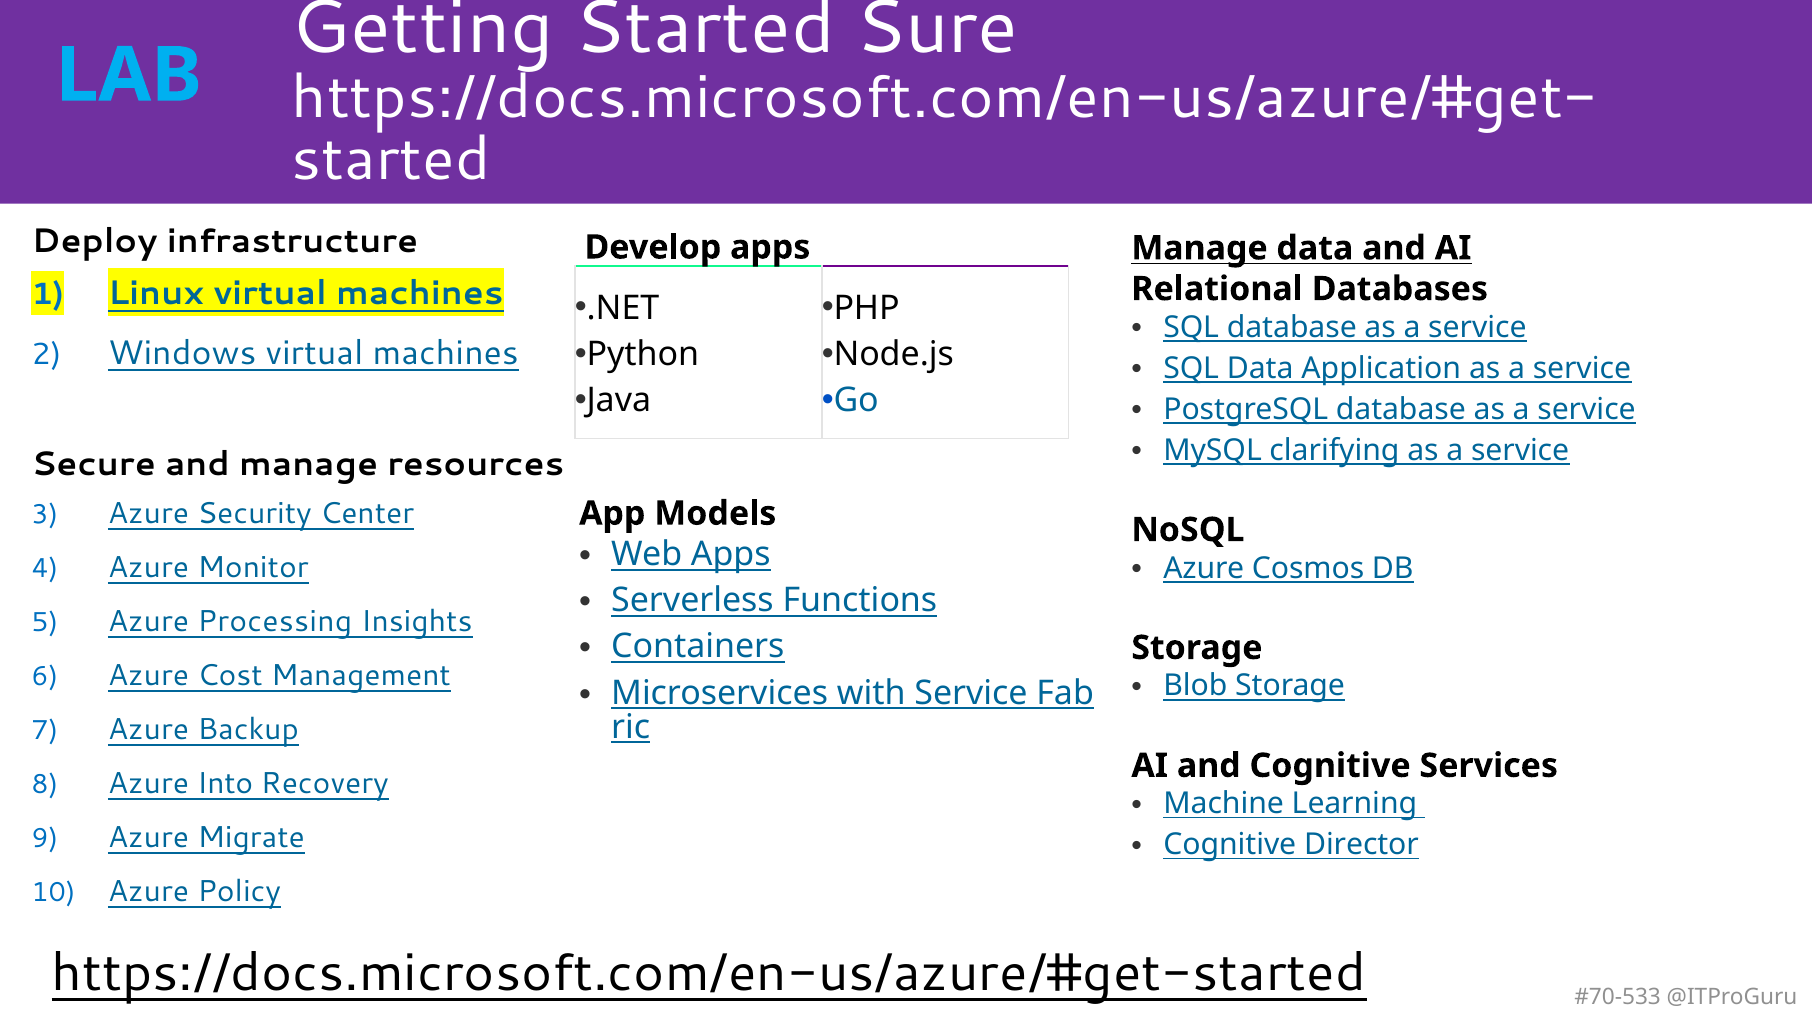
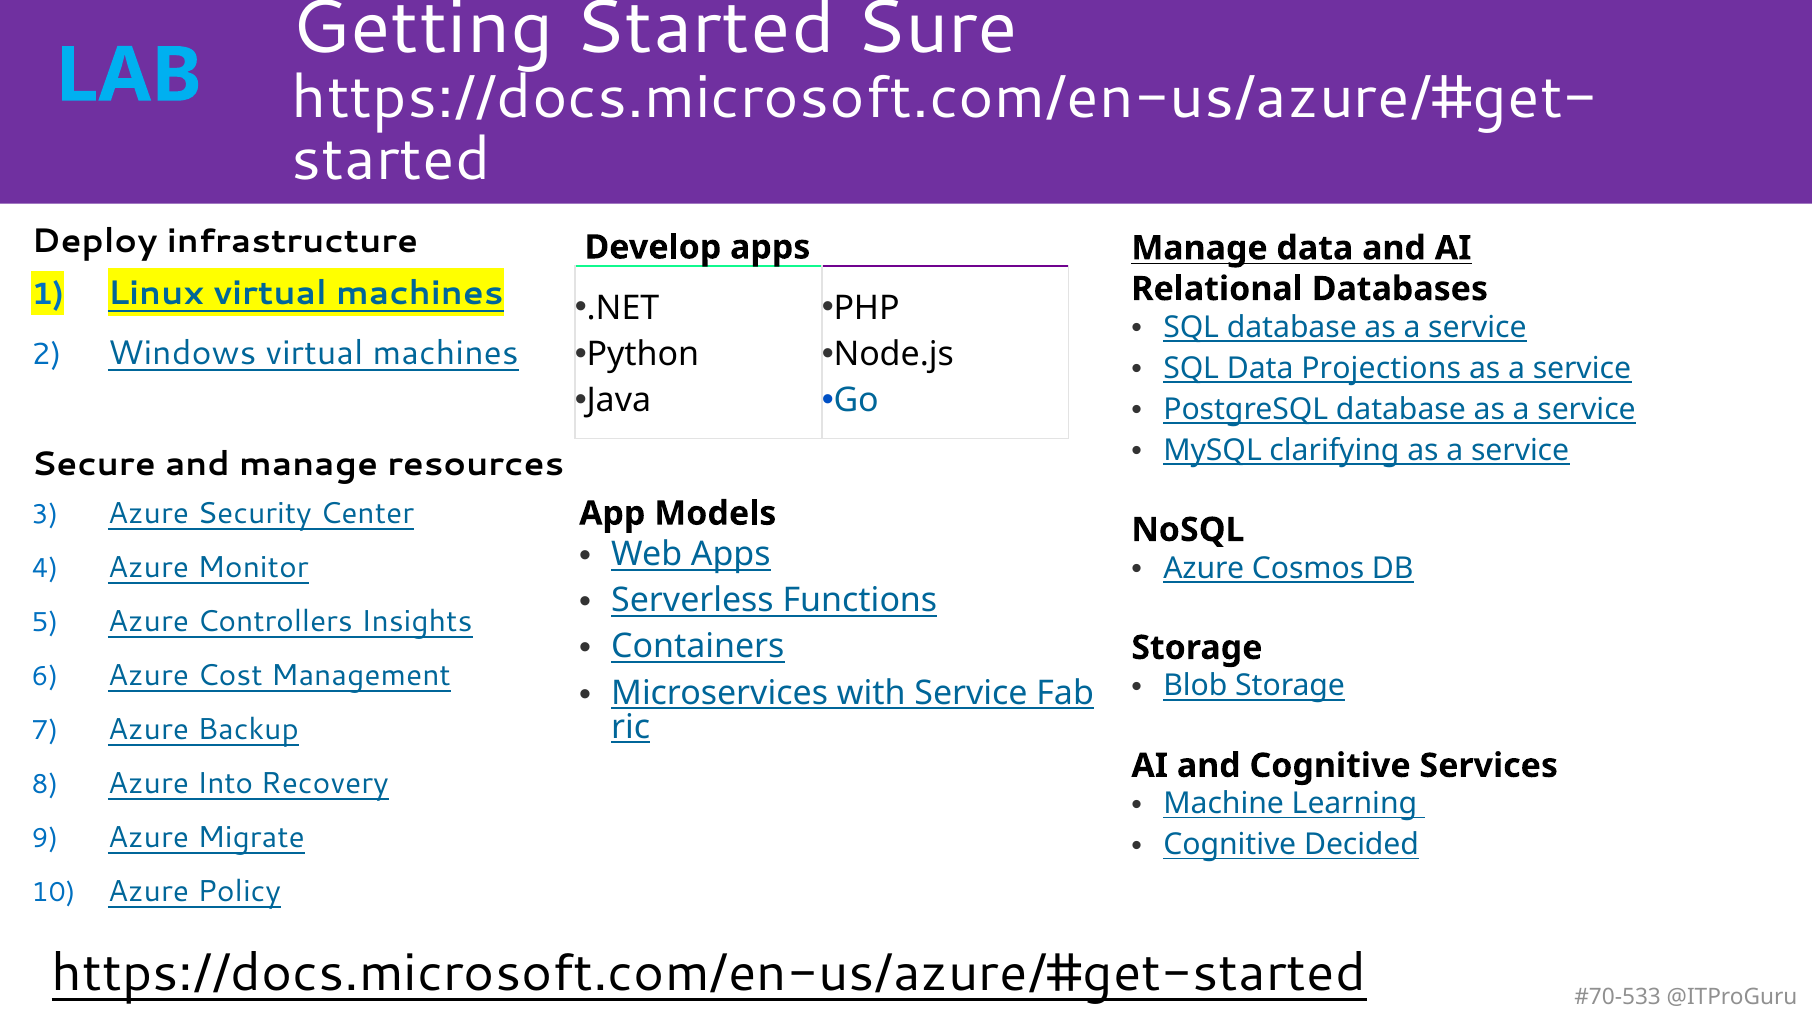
Application: Application -> Projections (1381, 368)
Processing: Processing -> Controllers (275, 622)
Director: Director -> Decided (1361, 845)
